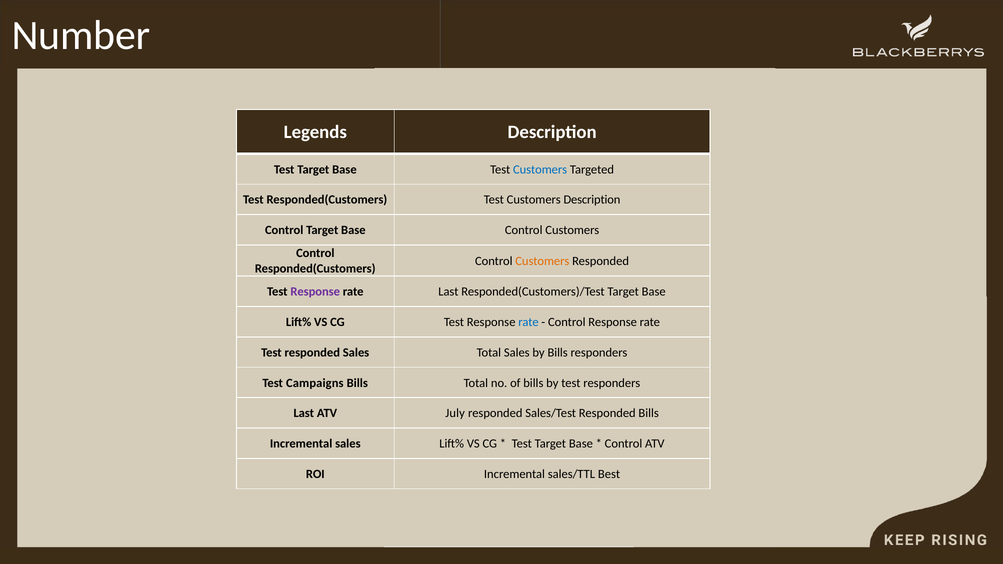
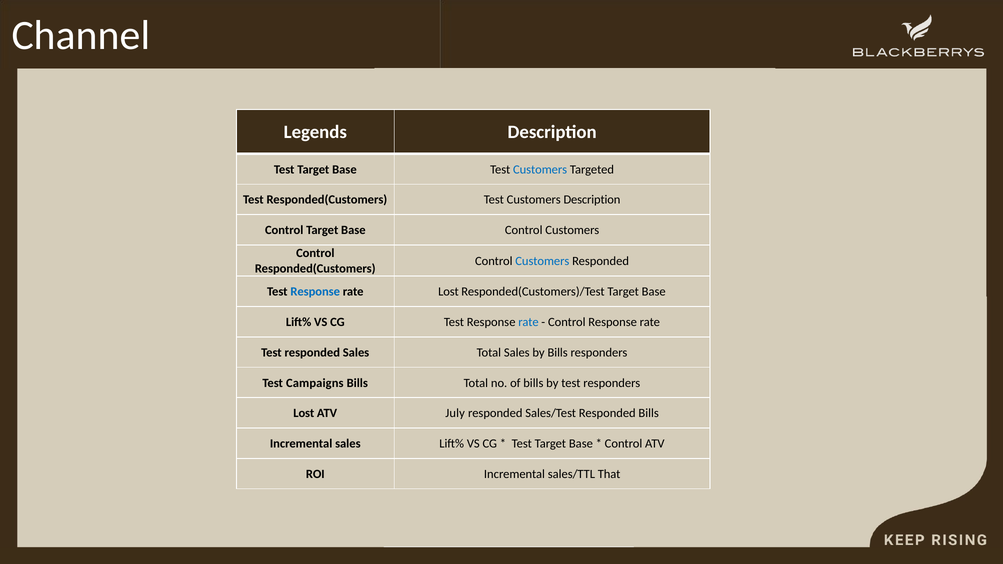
Number: Number -> Channel (81, 36)
Customers colour: orange -> blue (542, 261)
Response colour: purple -> blue (315, 292)
rate Last: Last -> Lost (448, 292)
Last: Last -> Lost (304, 413)
Best: Best -> That (609, 474)
